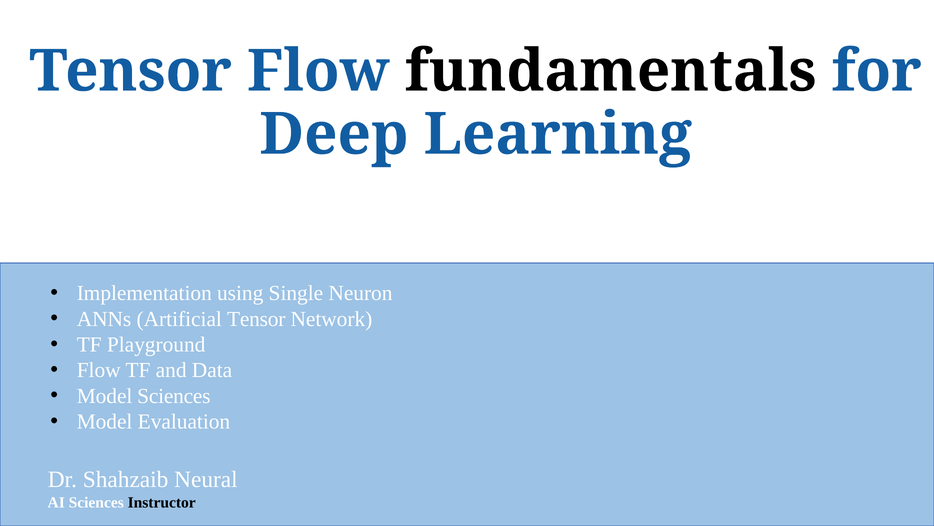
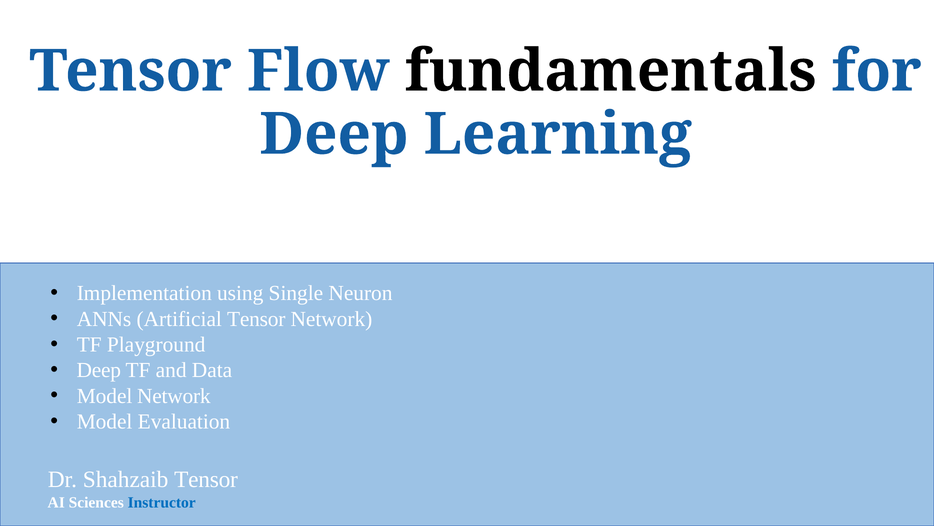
Flow: Flow -> Deep (99, 370)
Model Sciences: Sciences -> Network (174, 396)
Shahzaib Neural: Neural -> Tensor (206, 479)
Instructor colour: black -> blue (162, 502)
